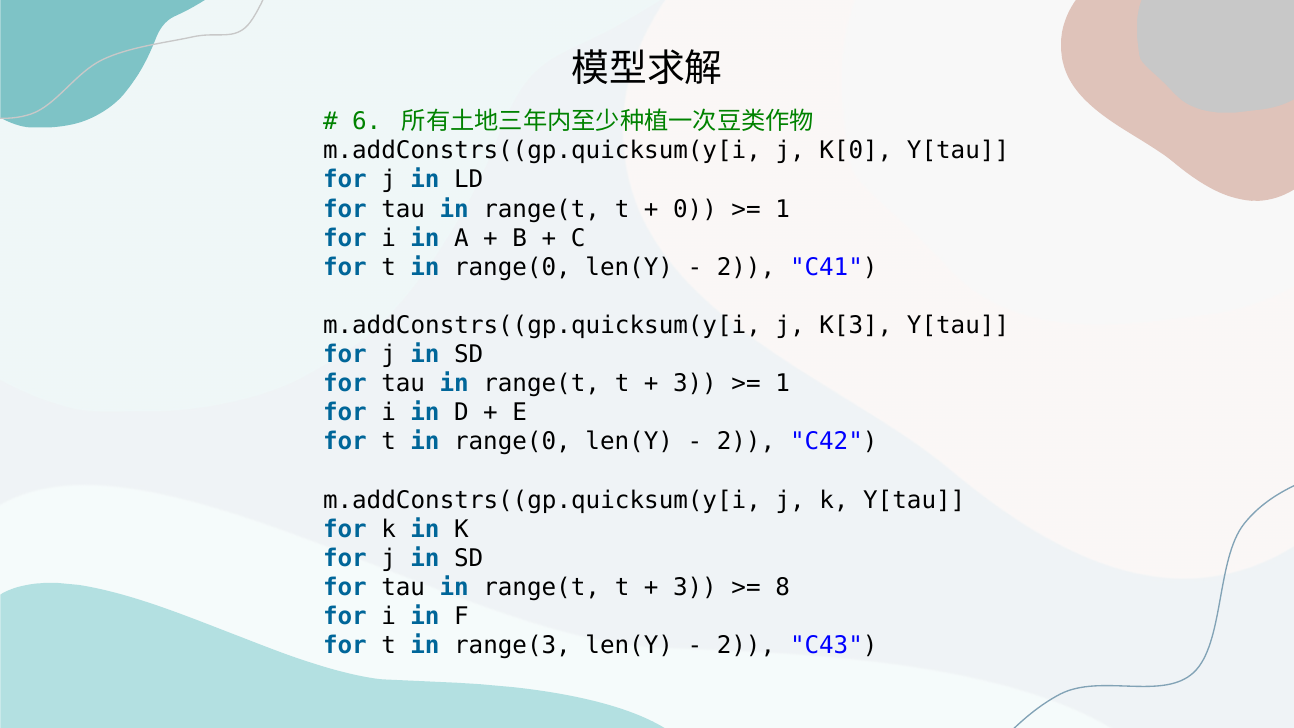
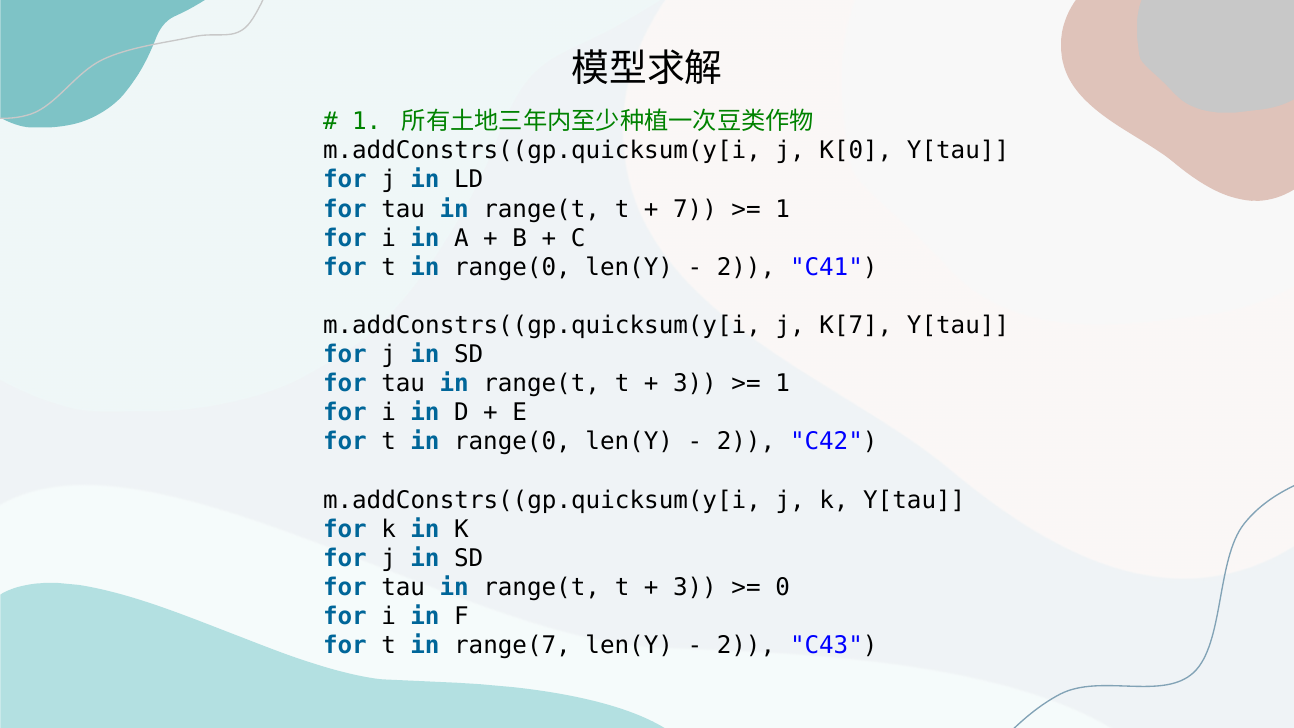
6: 6 -> 1 (367, 122)
0: 0 -> 7 (695, 209)
K[3: K[3 -> K[7 (856, 325)
8: 8 -> 0 (783, 587)
range(3: range(3 -> range(7 (512, 646)
